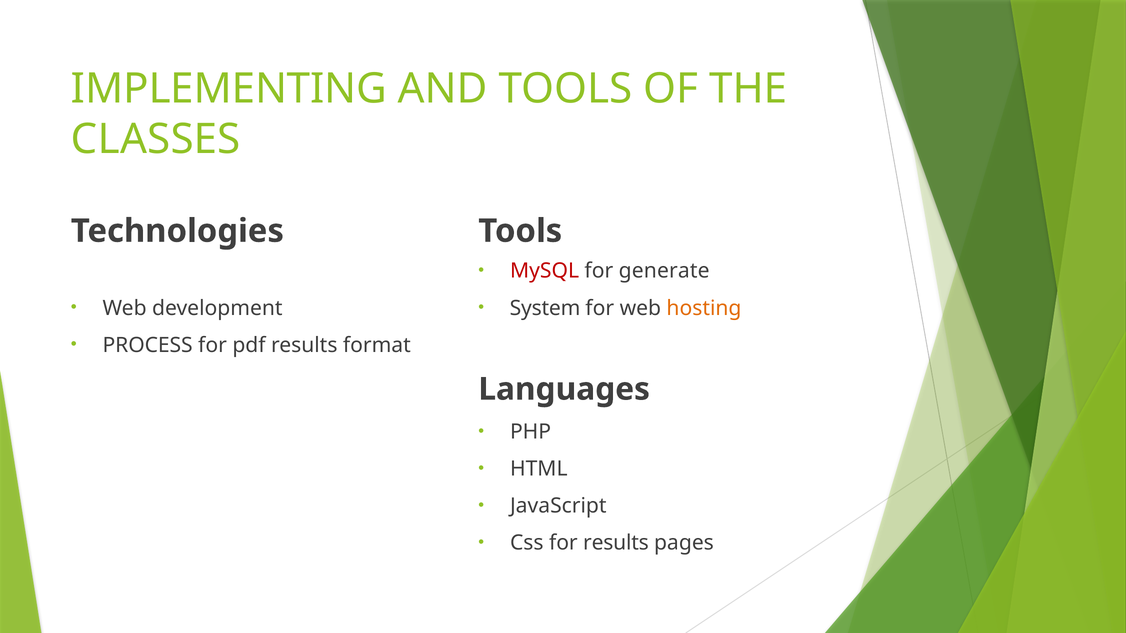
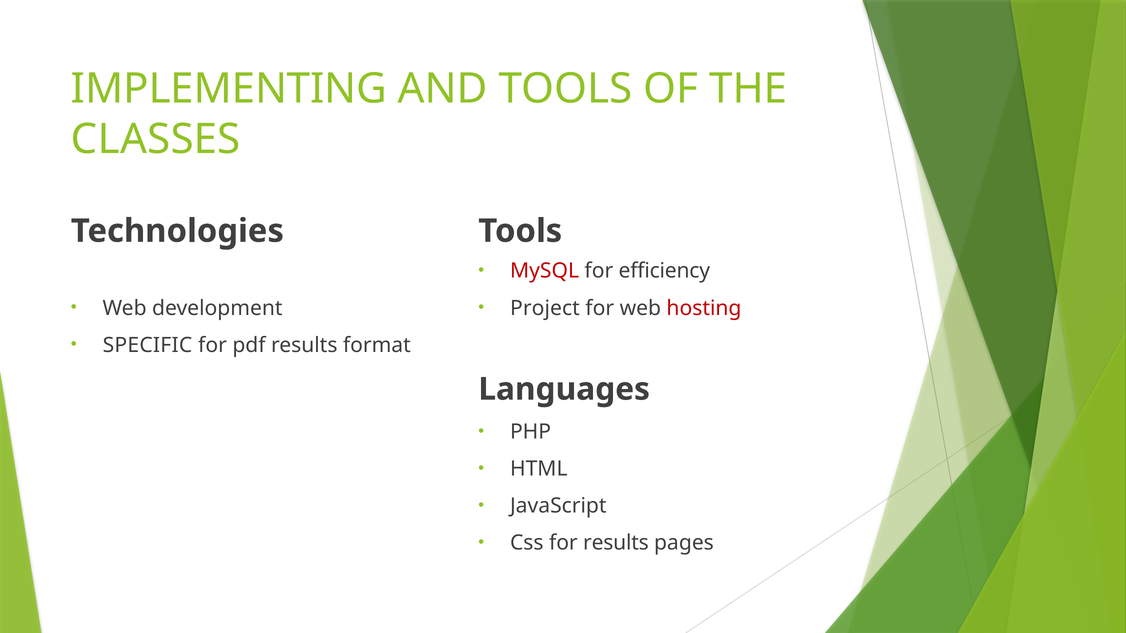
generate: generate -> efficiency (664, 271)
System: System -> Project (545, 308)
hosting colour: orange -> red (704, 308)
PROCESS: PROCESS -> SPECIFIC (147, 345)
